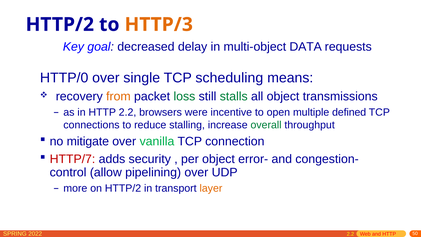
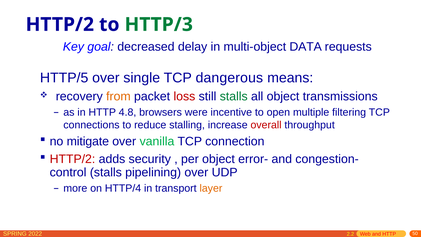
HTTP/3 colour: orange -> green (159, 25)
HTTP/0: HTTP/0 -> HTTP/5 (64, 78)
scheduling: scheduling -> dangerous (229, 78)
loss colour: green -> red (184, 96)
HTTP 2.2: 2.2 -> 4.8 (128, 112)
defined: defined -> filtering (349, 112)
overall colour: green -> red (266, 125)
HTTP/7: HTTP/7 -> HTTP/2 (72, 159)
allow: allow -> stalls (106, 172)
on HTTP/2: HTTP/2 -> HTTP/4 (123, 188)
